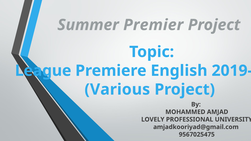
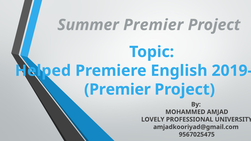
League: League -> Helped (43, 71)
Various: Various -> Premier (117, 90)
